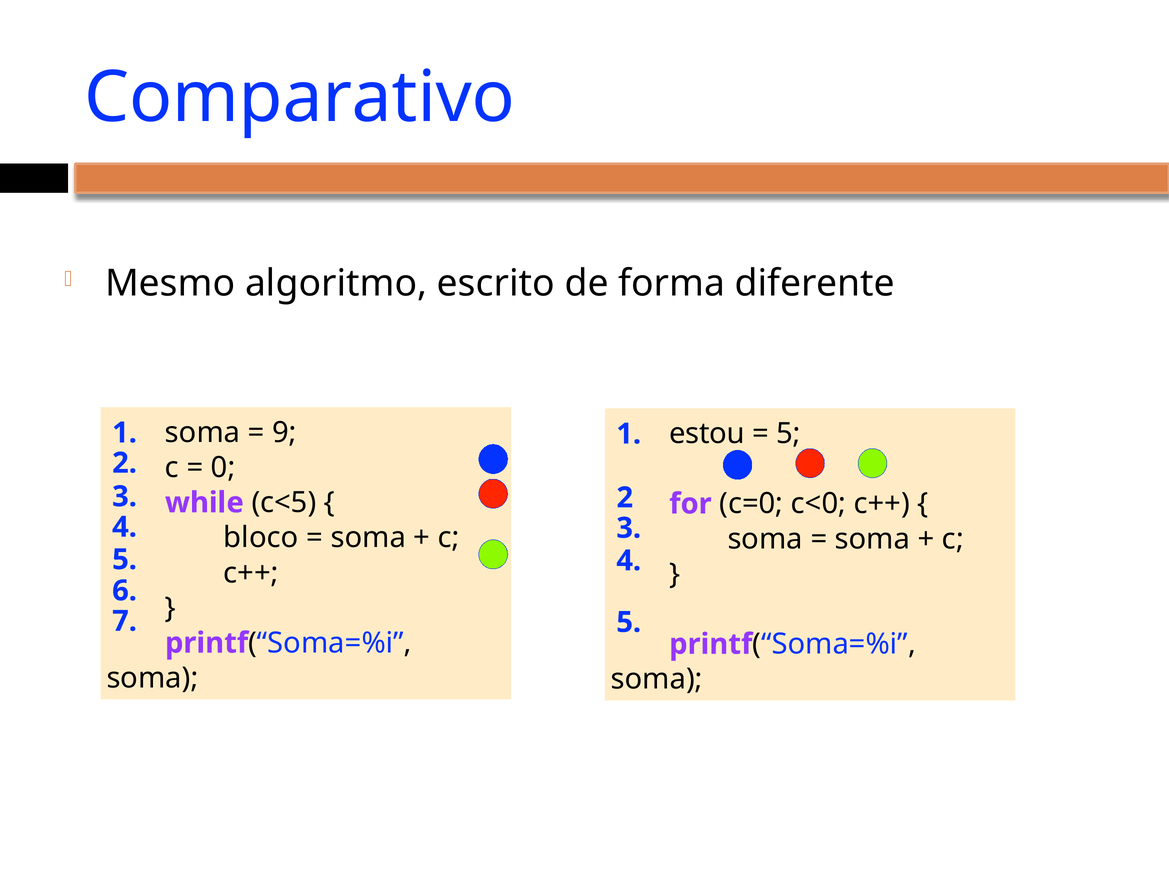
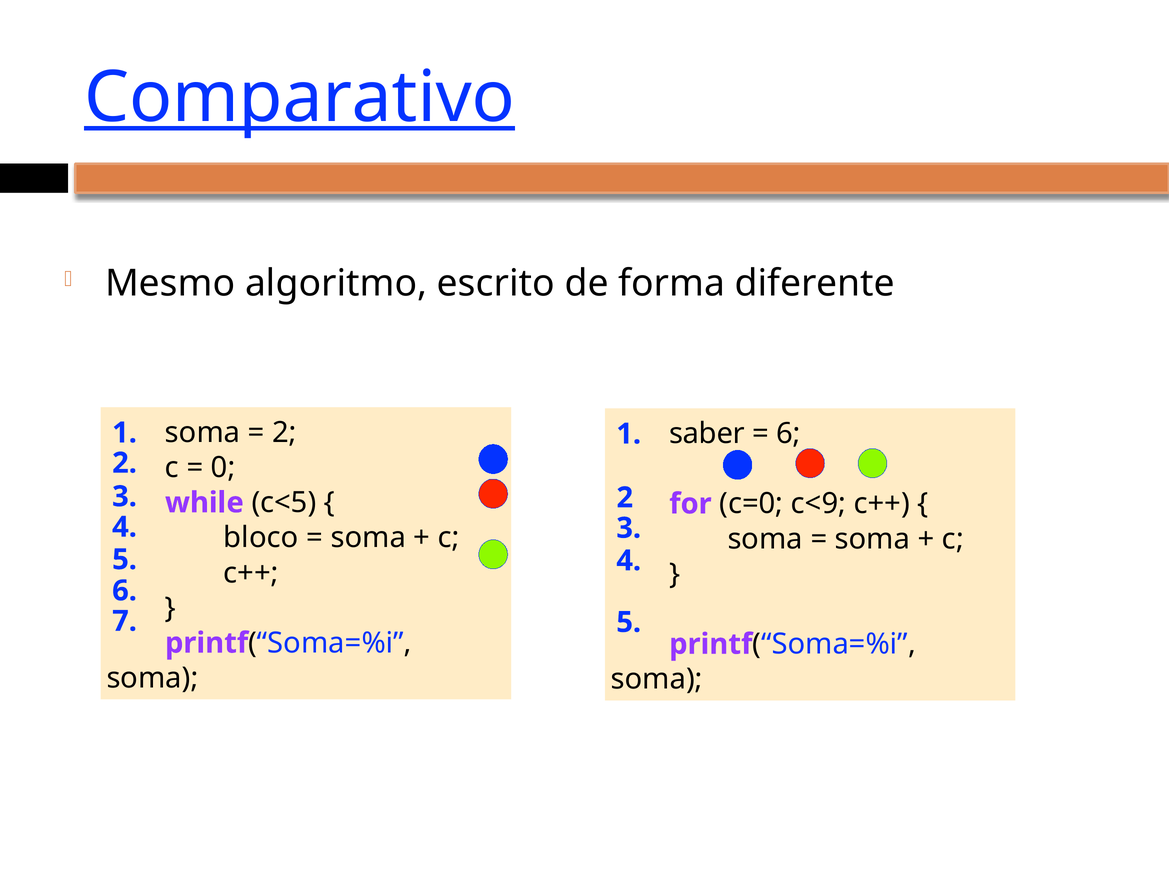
Comparativo underline: none -> present (300, 98)
9: 9 -> 2 (284, 432)
estou: estou -> saber (707, 434)
5: 5 -> 6 (789, 434)
c<0: c<0 -> c<9 (818, 504)
